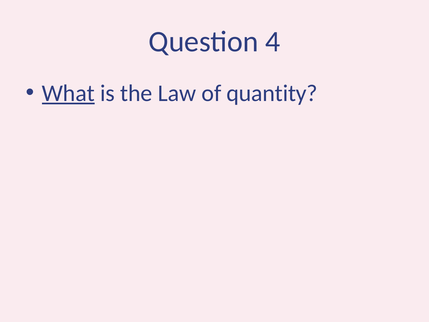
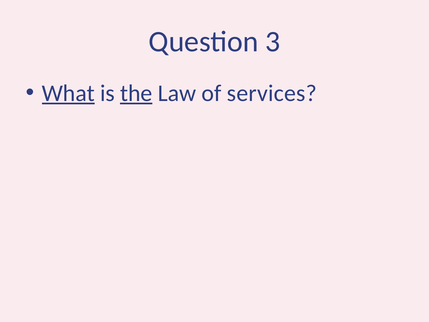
4: 4 -> 3 (273, 42)
the underline: none -> present (136, 93)
quantity: quantity -> services (272, 93)
